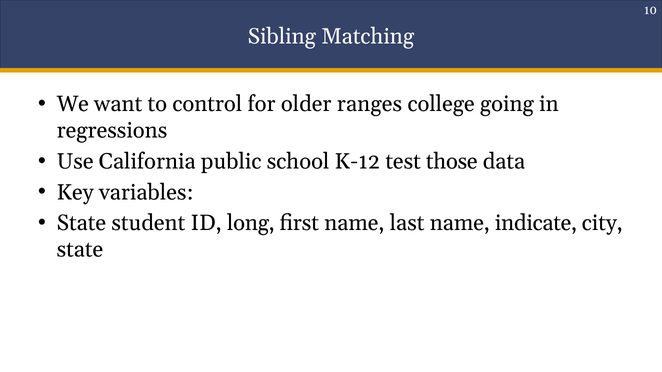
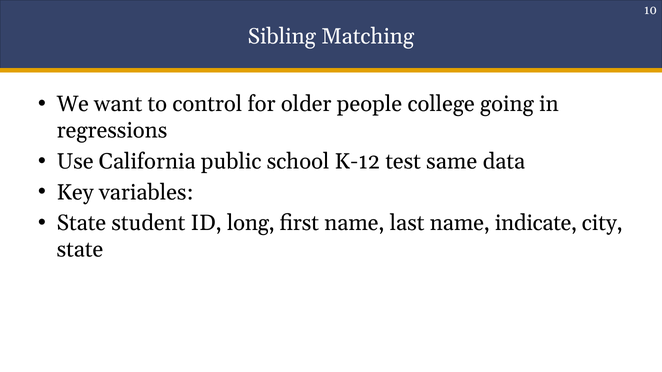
ranges: ranges -> people (369, 104)
those: those -> same (452, 162)
